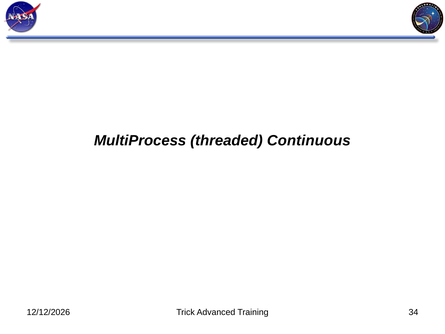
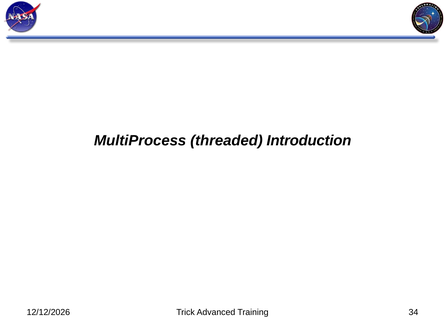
Continuous: Continuous -> Introduction (309, 140)
